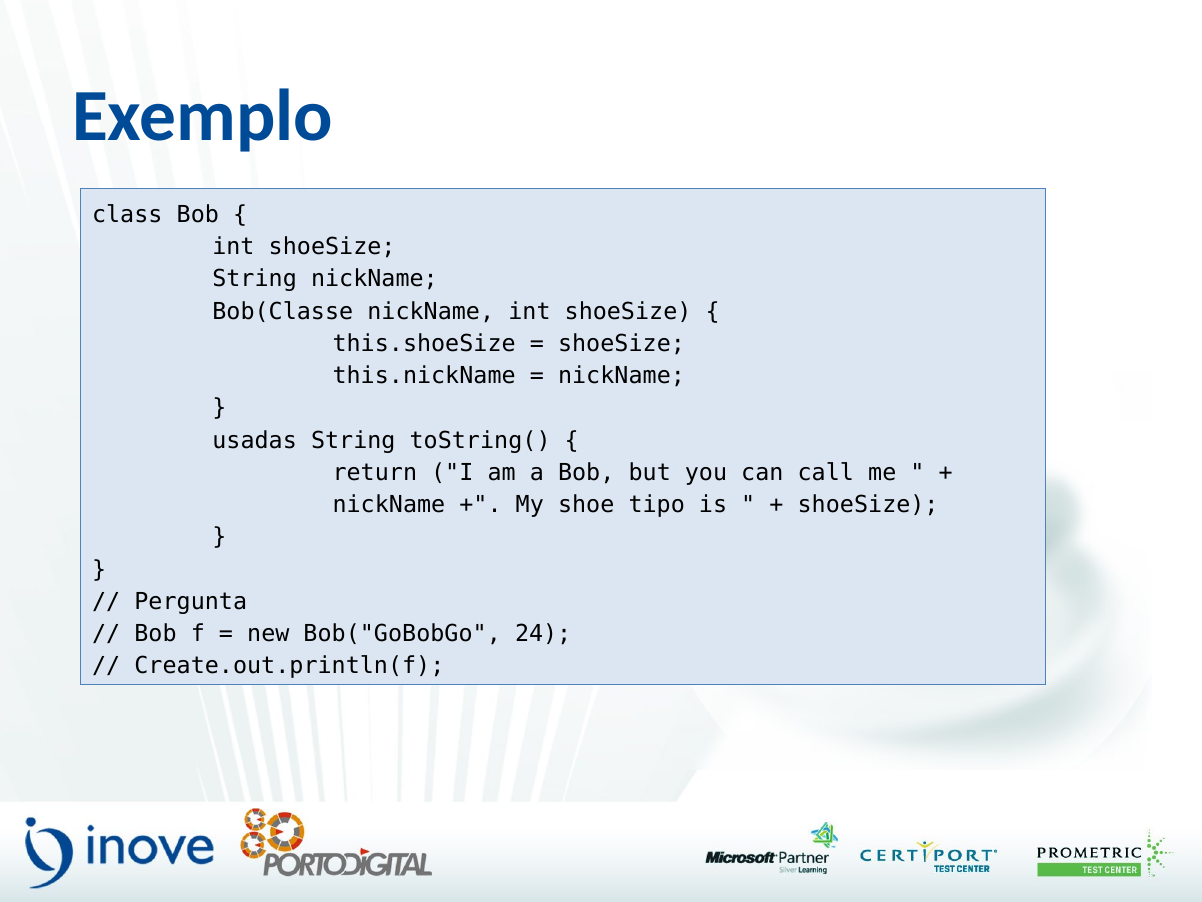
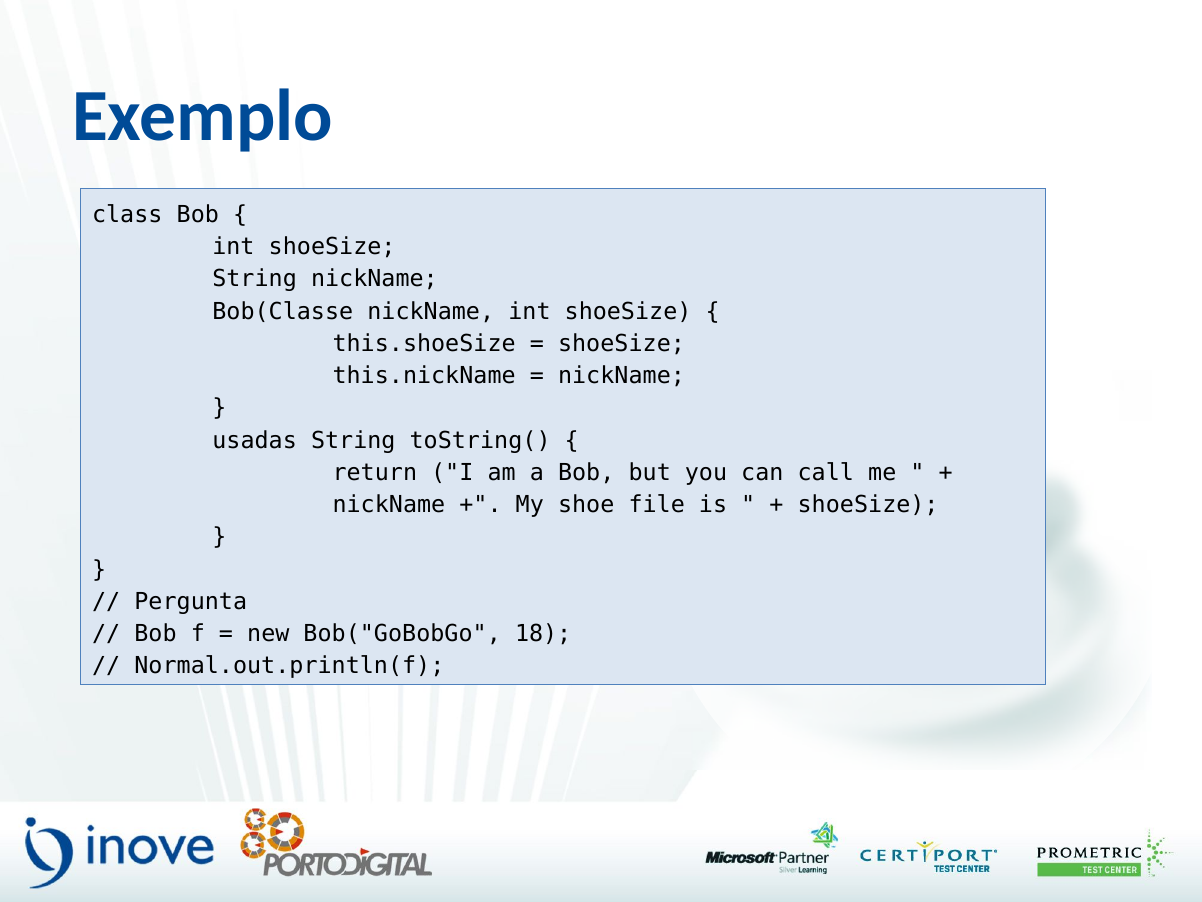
tipo: tipo -> file (657, 505)
24: 24 -> 18 (543, 634)
Create.out.println(f: Create.out.println(f -> Normal.out.println(f (289, 666)
